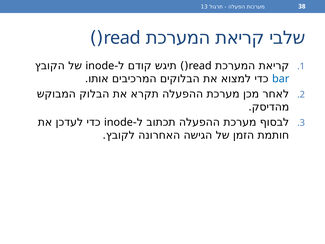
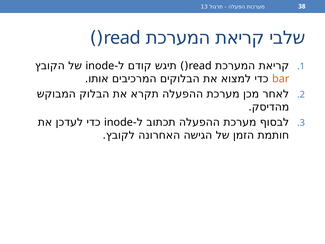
bar colour: blue -> orange (281, 79)
